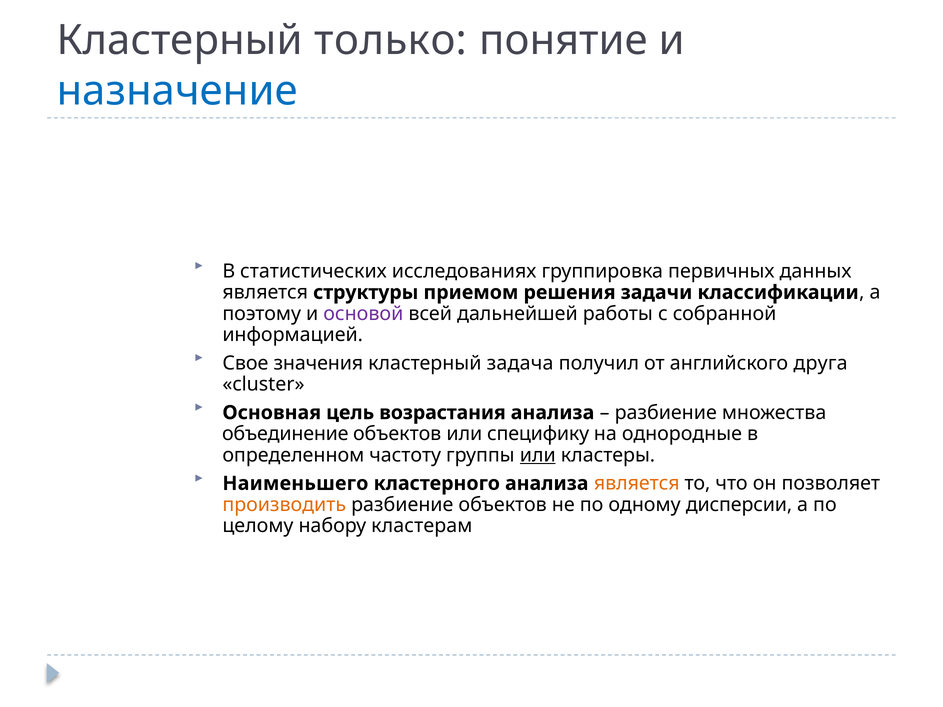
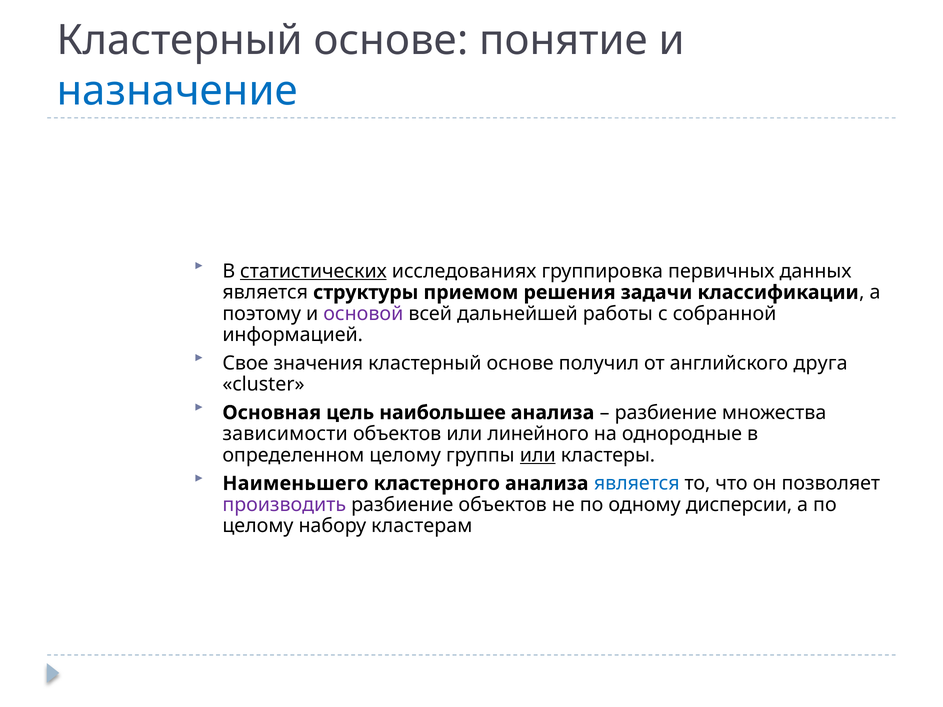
только: только -> основе (391, 41)
статистических underline: none -> present (313, 271)
задача: задача -> основе (520, 363)
возрастания: возрастания -> наибольшее (443, 413)
объединение: объединение -> зависимости (285, 434)
специфику: специфику -> линейного (538, 434)
определенном частоту: частоту -> целому (405, 455)
является colour: orange -> blue (637, 484)
производить colour: orange -> purple (284, 505)
